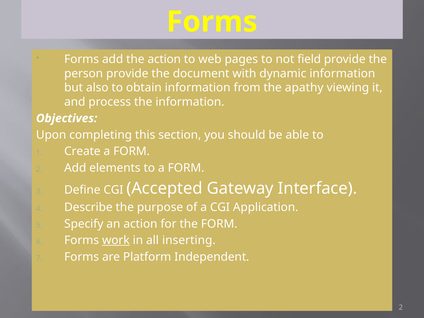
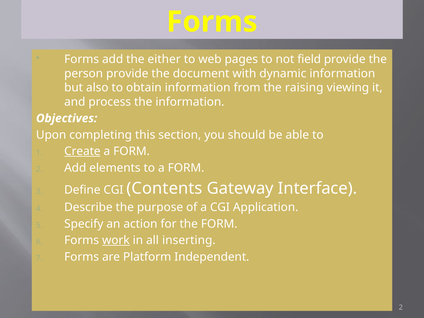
the action: action -> either (164, 59)
apathy: apathy -> raising (304, 88)
Create underline: none -> present (82, 151)
Accepted: Accepted -> Contents (165, 188)
